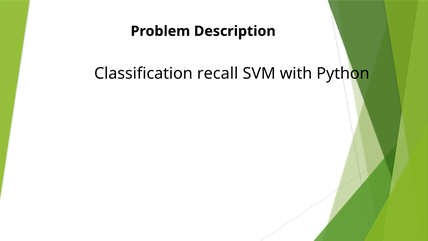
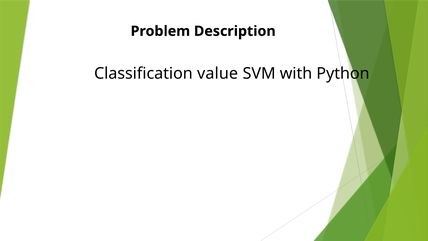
recall: recall -> value (218, 73)
